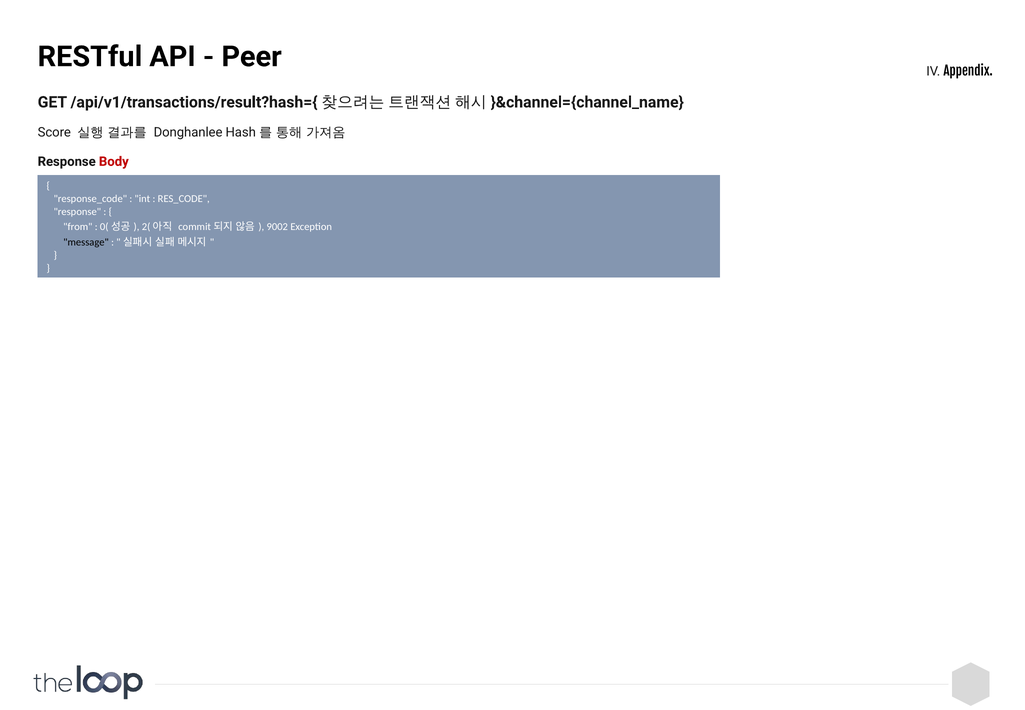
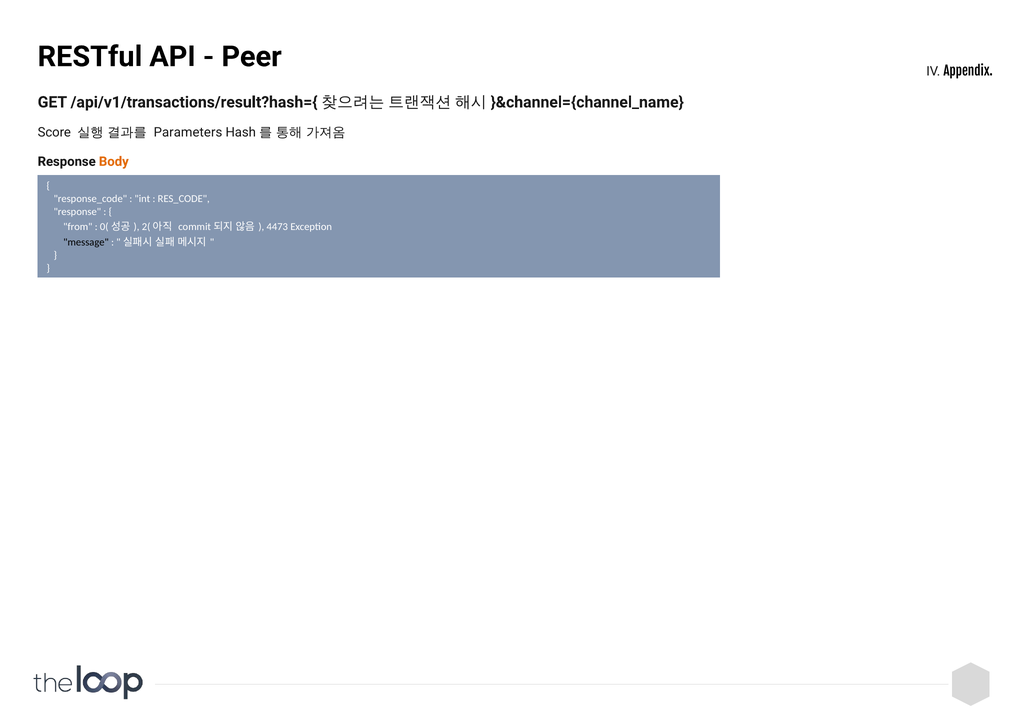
Donghanlee: Donghanlee -> Parameters (188, 132)
Body colour: red -> orange (114, 161)
9002: 9002 -> 4473 (277, 227)
